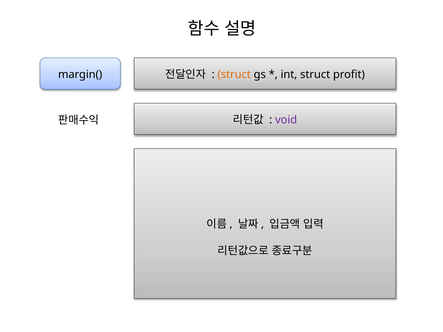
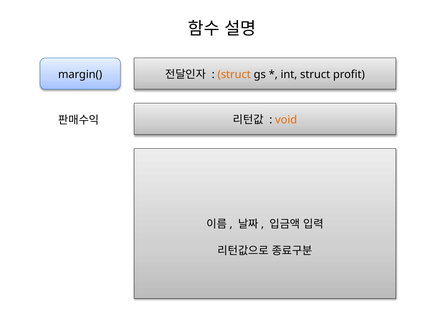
void colour: purple -> orange (286, 120)
